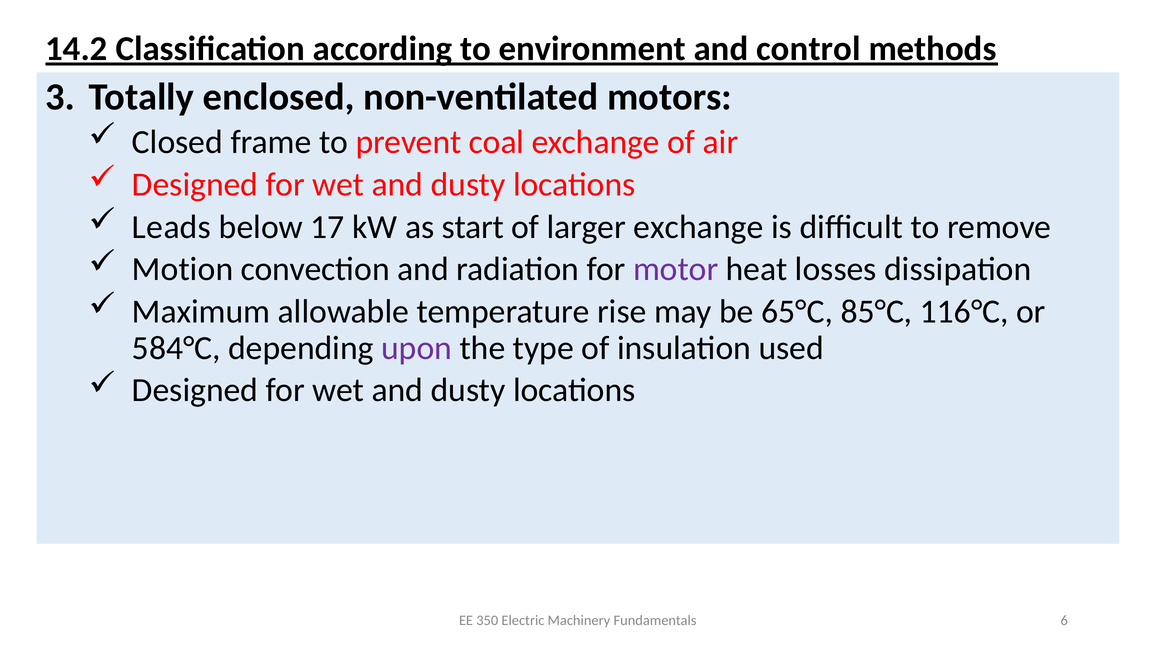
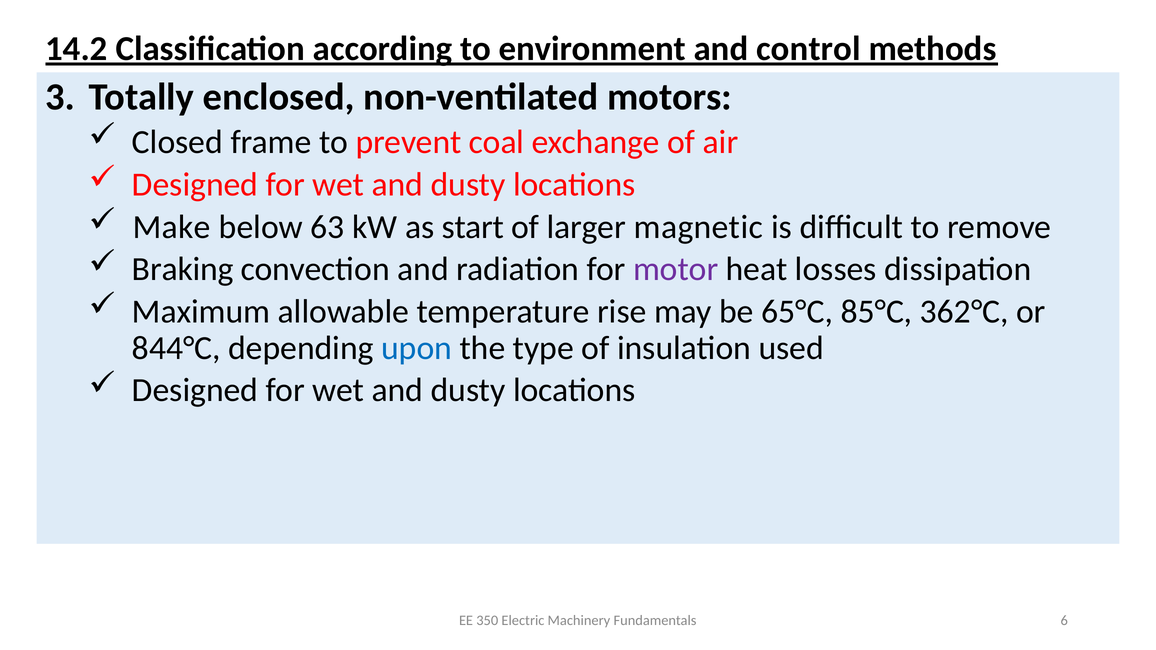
Leads: Leads -> Make (172, 227)
17: 17 -> 63 (327, 227)
larger exchange: exchange -> magnetic (698, 227)
Motion: Motion -> Braking (183, 269)
116°C: 116°C -> 362°C (964, 312)
584°C: 584°C -> 844°C (176, 348)
upon colour: purple -> blue (417, 348)
